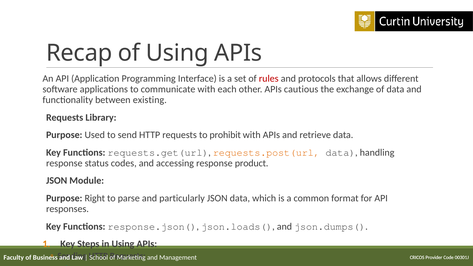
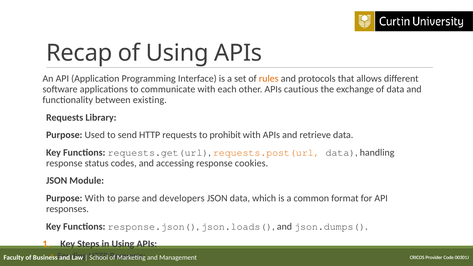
rules colour: red -> orange (269, 79)
product: product -> cookies (252, 163)
Purpose Right: Right -> With (95, 198)
particularly: particularly -> developers (182, 198)
